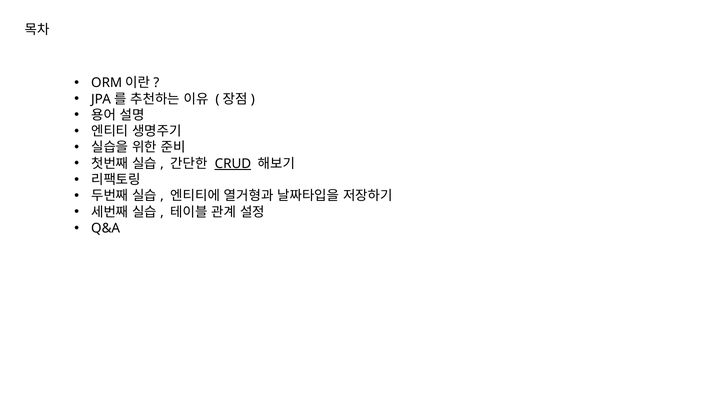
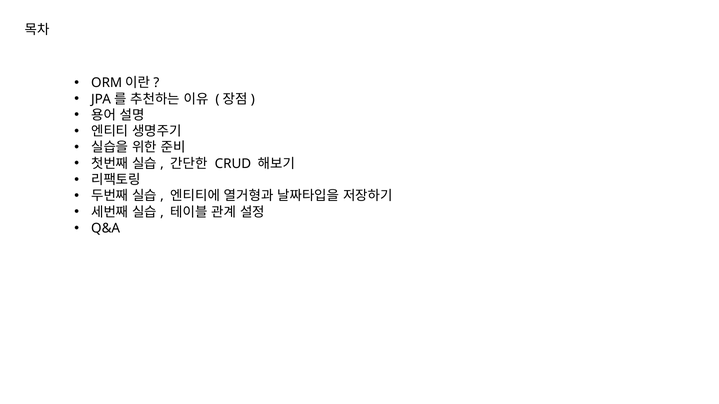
CRUD underline: present -> none (233, 164)
